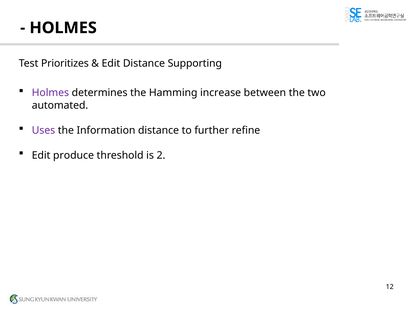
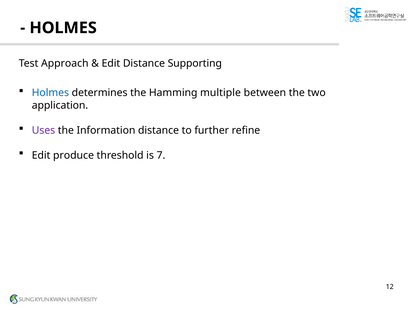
Prioritizes: Prioritizes -> Approach (65, 63)
Holmes colour: purple -> blue (50, 93)
increase: increase -> multiple (221, 93)
automated: automated -> application (60, 105)
2: 2 -> 7 (161, 155)
